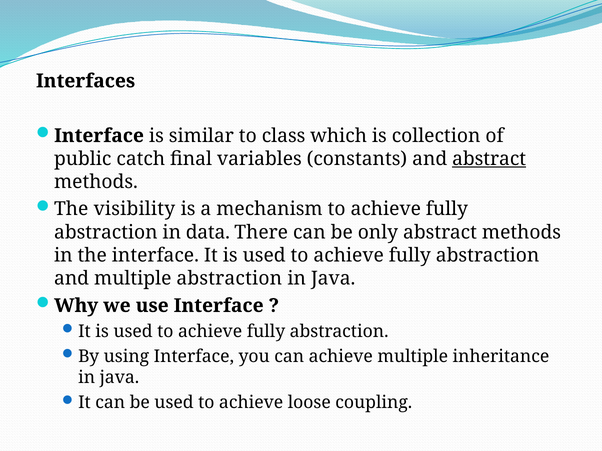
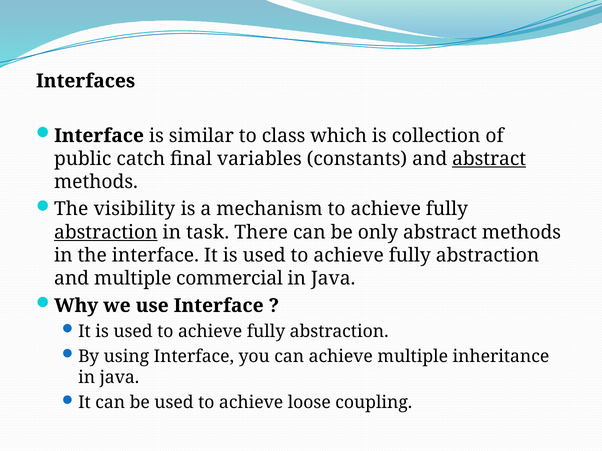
abstraction underline: none -> present (106, 232)
data: data -> task (208, 232)
multiple abstraction: abstraction -> commercial (229, 279)
